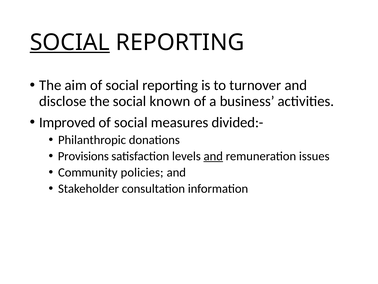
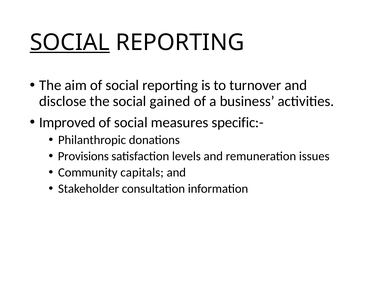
known: known -> gained (170, 101)
divided:-: divided:- -> specific:- (238, 122)
and underline: present -> none (213, 156)
policies: policies -> capitals (142, 172)
